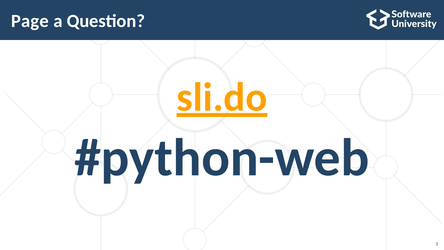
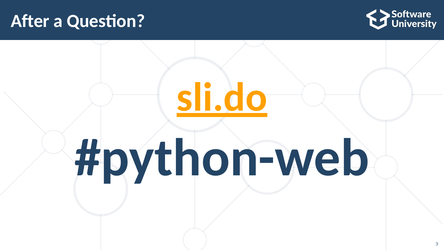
Page: Page -> After (30, 21)
